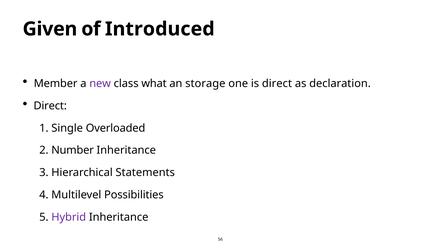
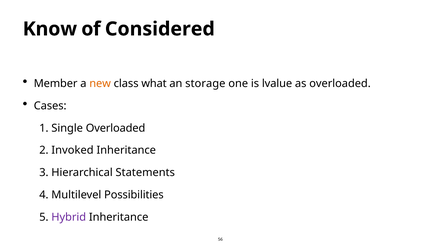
Given: Given -> Know (50, 29)
Introduced: Introduced -> Considered (160, 29)
new colour: purple -> orange (100, 84)
is direct: direct -> lvalue (277, 84)
as declaration: declaration -> overloaded (340, 84)
Direct: Direct -> Cases (50, 106)
Number: Number -> Invoked (72, 150)
